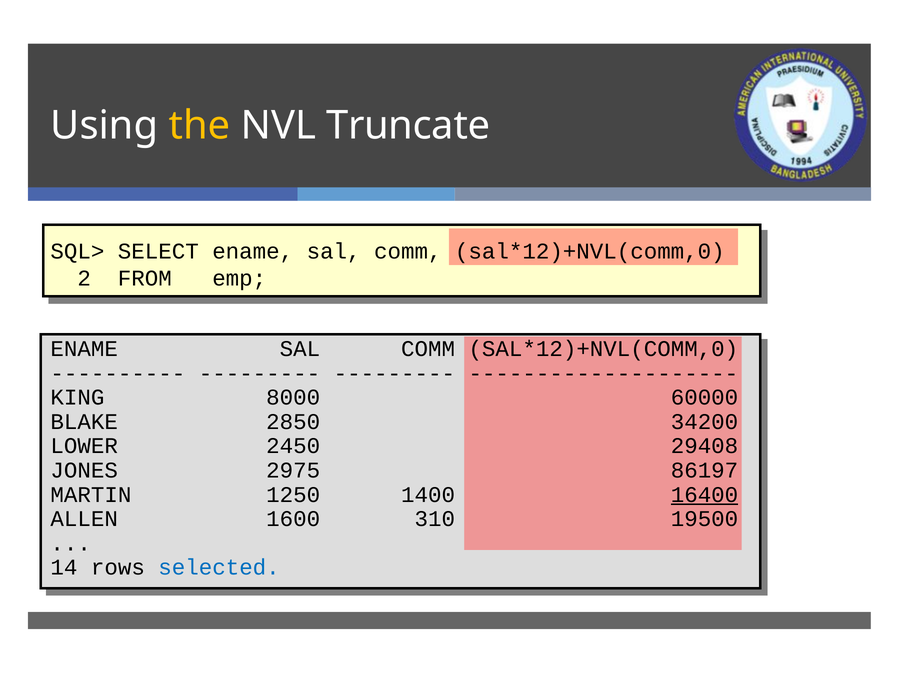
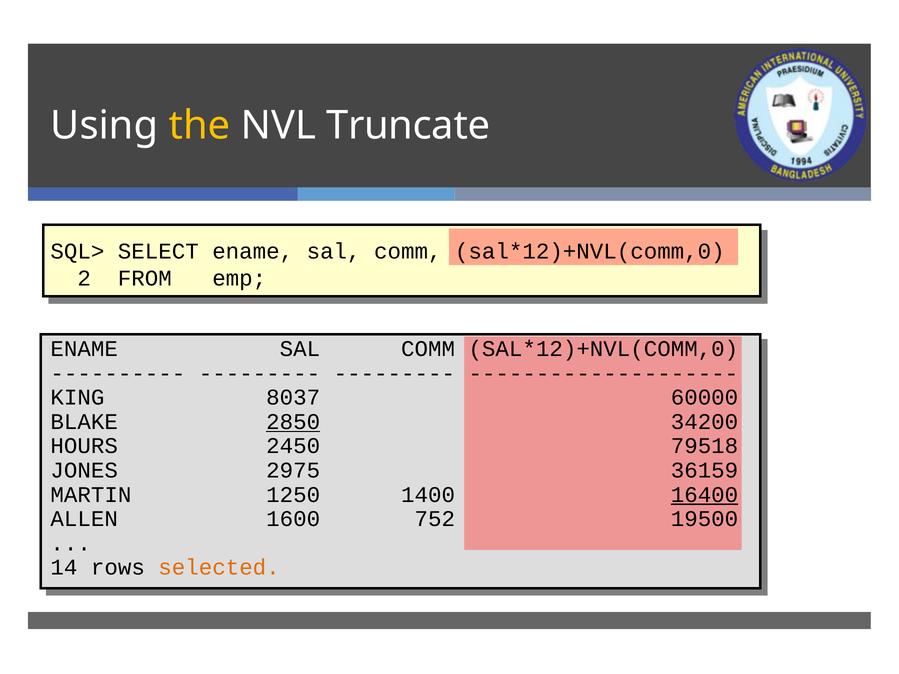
8000: 8000 -> 8037 (293, 398)
2850 underline: none -> present (293, 422)
LOWER: LOWER -> HOURS (84, 446)
29408: 29408 -> 79518 (704, 446)
86197: 86197 -> 36159 (704, 471)
310: 310 -> 752 (435, 519)
selected colour: blue -> orange (219, 568)
